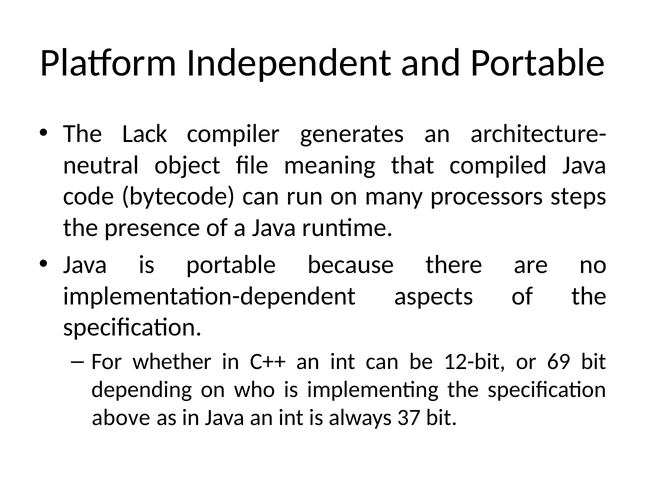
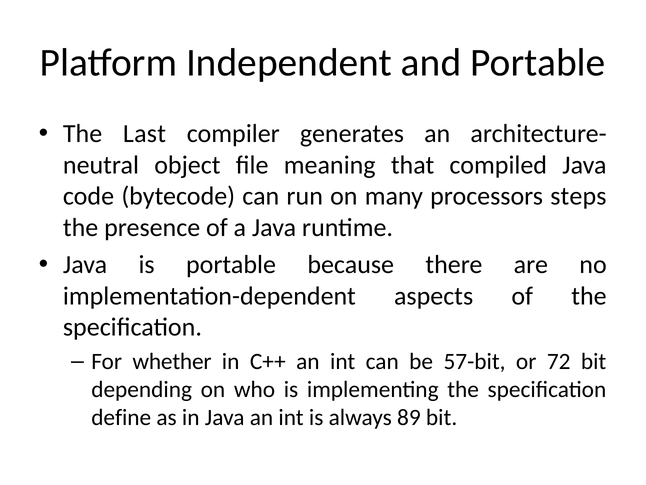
Lack: Lack -> Last (144, 134)
12-bit: 12-bit -> 57-bit (475, 361)
69: 69 -> 72 (559, 361)
above: above -> define (121, 417)
37: 37 -> 89 (409, 417)
